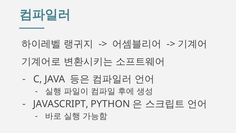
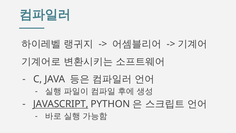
JAVASCRIPT underline: none -> present (61, 104)
